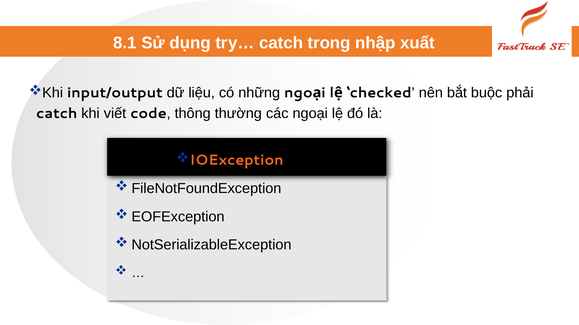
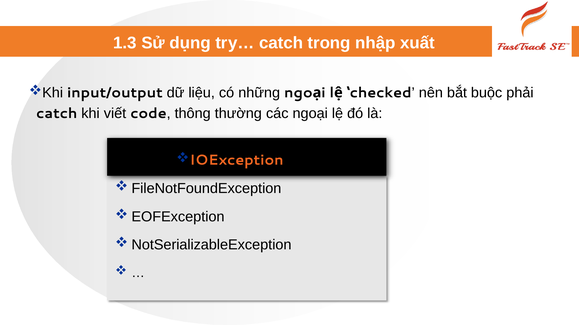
8.1: 8.1 -> 1.3 (125, 43)
